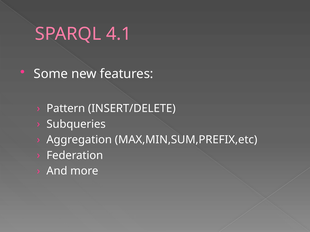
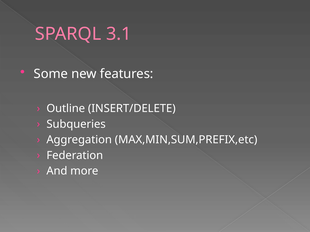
4.1: 4.1 -> 3.1 (119, 34)
Pattern: Pattern -> Outline (66, 109)
